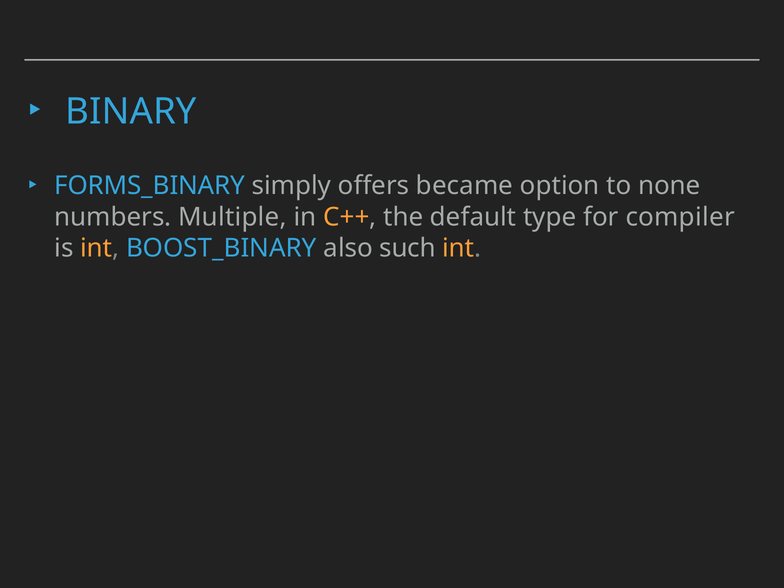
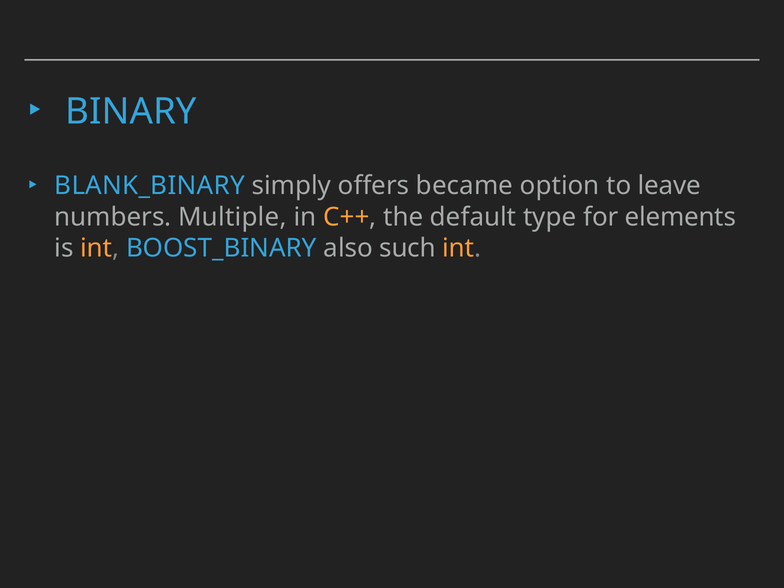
FORMS_BINARY: FORMS_BINARY -> BLANK_BINARY (150, 186)
none: none -> leave (669, 186)
compiler: compiler -> elements (680, 217)
